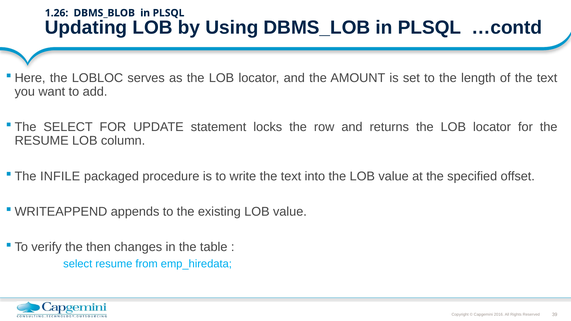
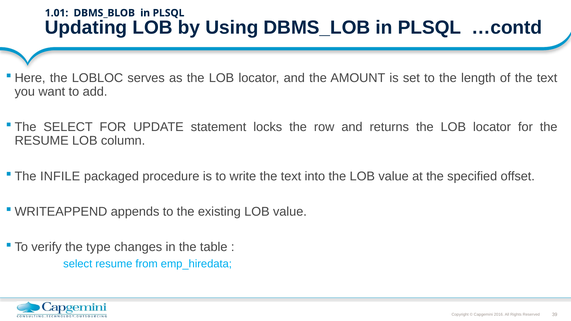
1.26: 1.26 -> 1.01 (57, 13)
then: then -> type (98, 247)
